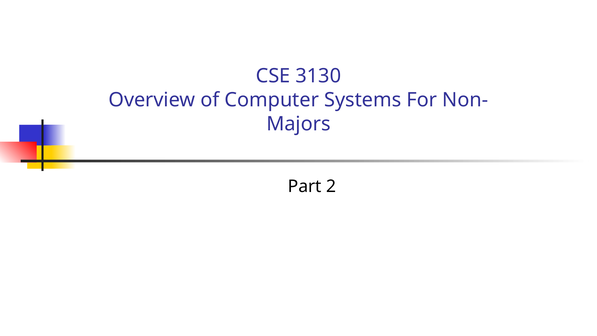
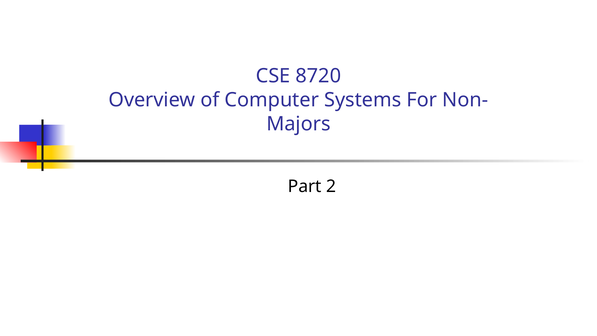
3130: 3130 -> 8720 (318, 76)
